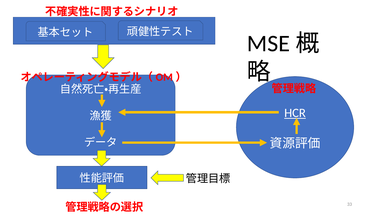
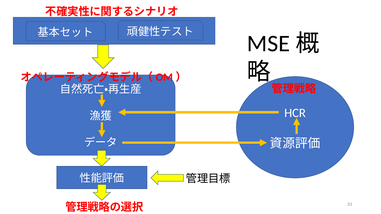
HCR underline: present -> none (295, 113)
